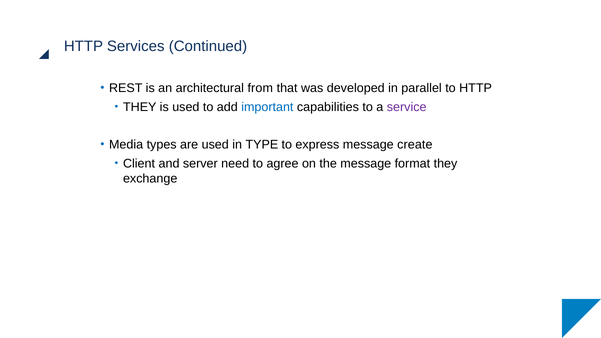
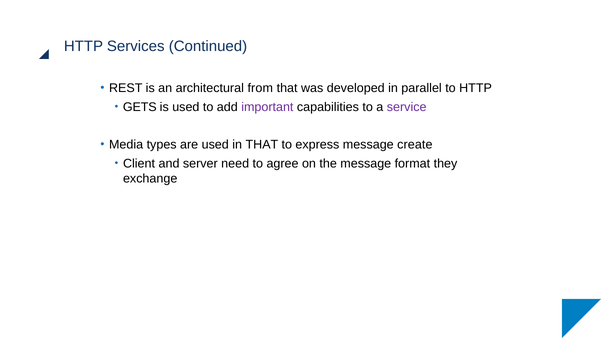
THEY: THEY -> GETS (140, 107)
important colour: blue -> purple (267, 107)
in TYPE: TYPE -> THAT (262, 145)
